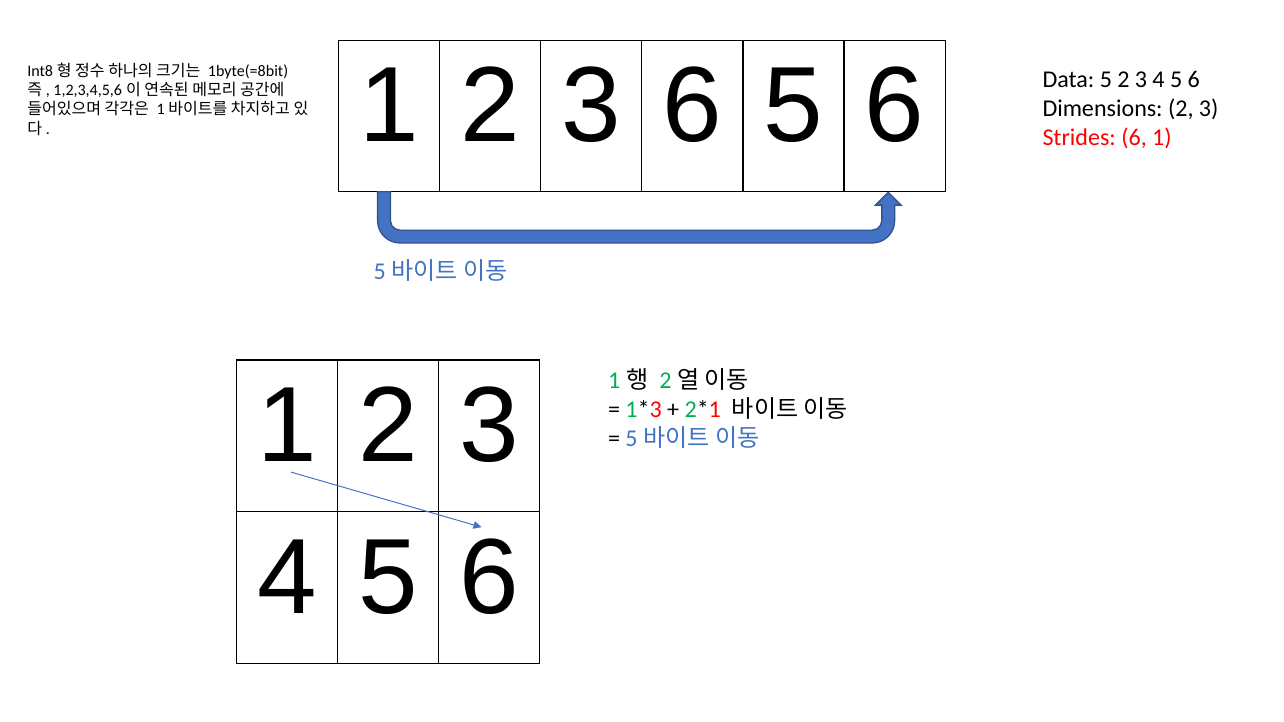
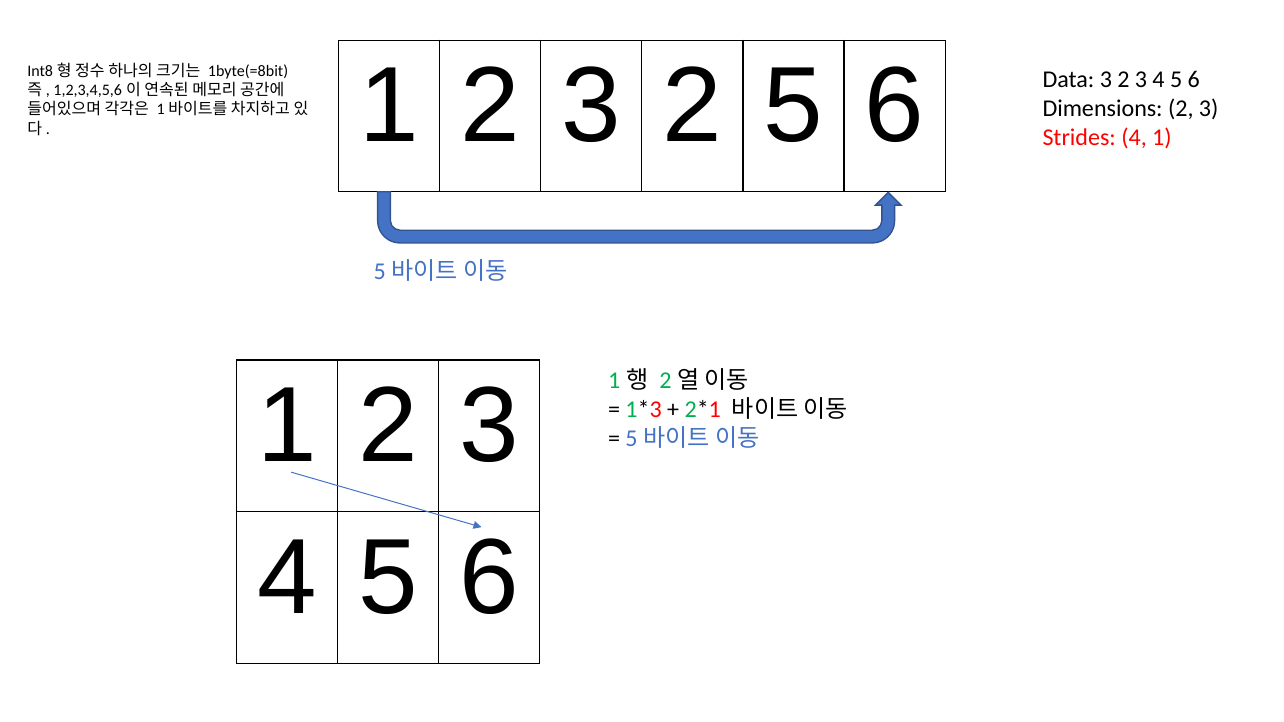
2 3 6: 6 -> 2 (693, 107)
Data 5: 5 -> 3 (1106, 80)
Strides 6: 6 -> 4 (1134, 138)
